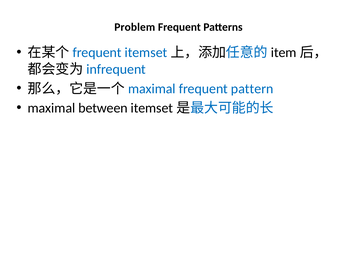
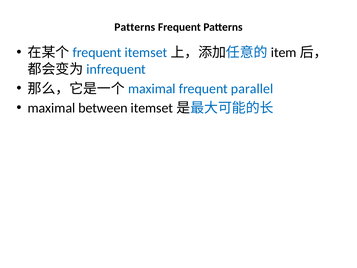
Problem: Problem -> Patterns (135, 27)
pattern: pattern -> parallel (252, 89)
